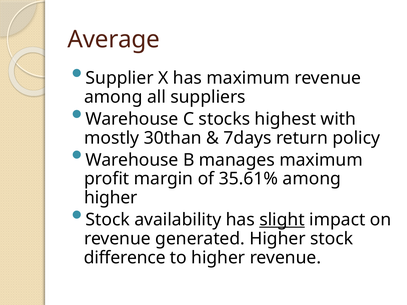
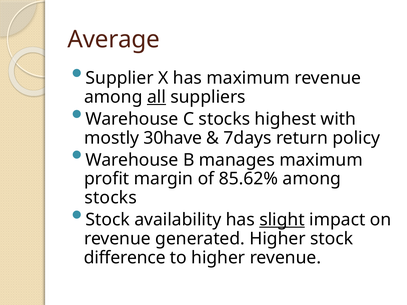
all underline: none -> present (156, 97)
30than: 30than -> 30have (173, 138)
35.61%: 35.61% -> 85.62% (248, 179)
higher: higher -> stocks (111, 198)
